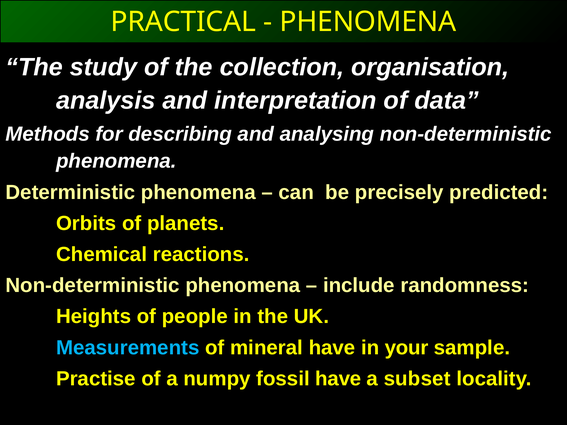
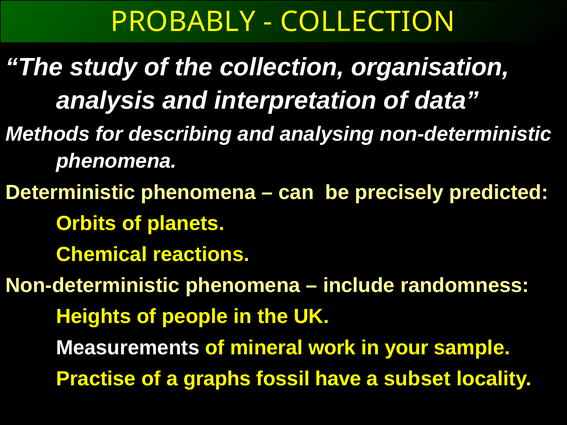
PRACTICAL: PRACTICAL -> PROBABLY (183, 22)
PHENOMENA: PHENOMENA -> COLLECTION (368, 22)
Measurements colour: light blue -> white (128, 348)
mineral have: have -> work (332, 348)
numpy: numpy -> graphs (217, 379)
